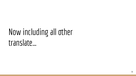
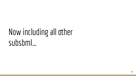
translate…: translate… -> subsbml… (23, 43)
